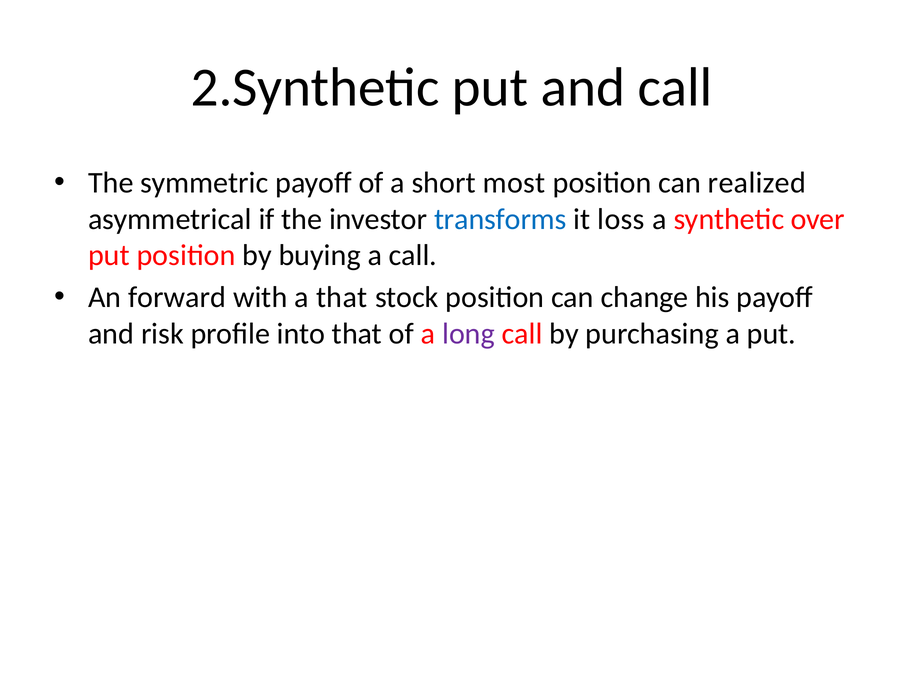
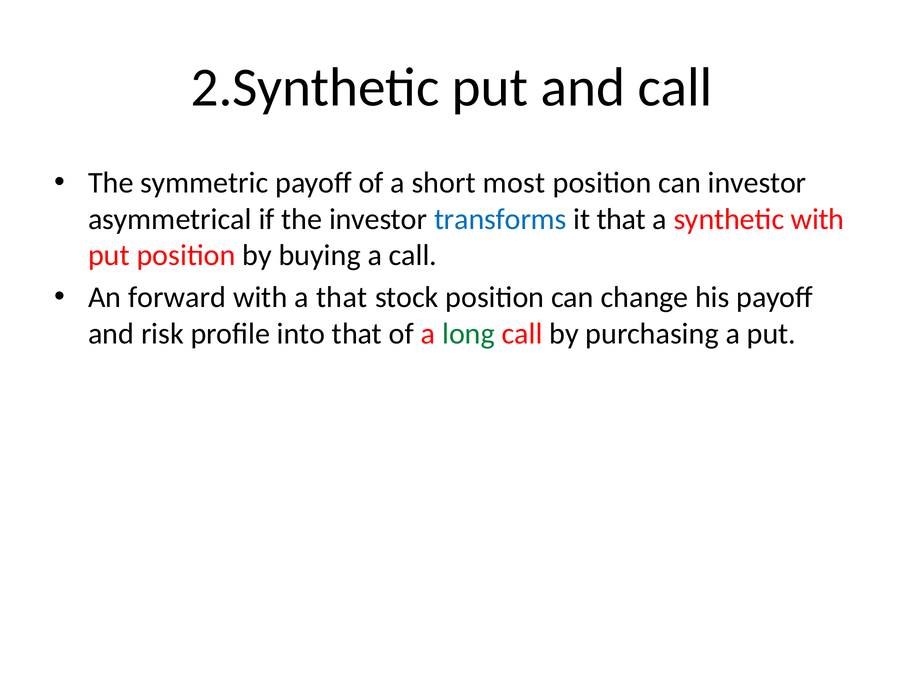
can realized: realized -> investor (757, 183)
it loss: loss -> that (621, 219)
synthetic over: over -> with (818, 219)
long colour: purple -> green (469, 334)
